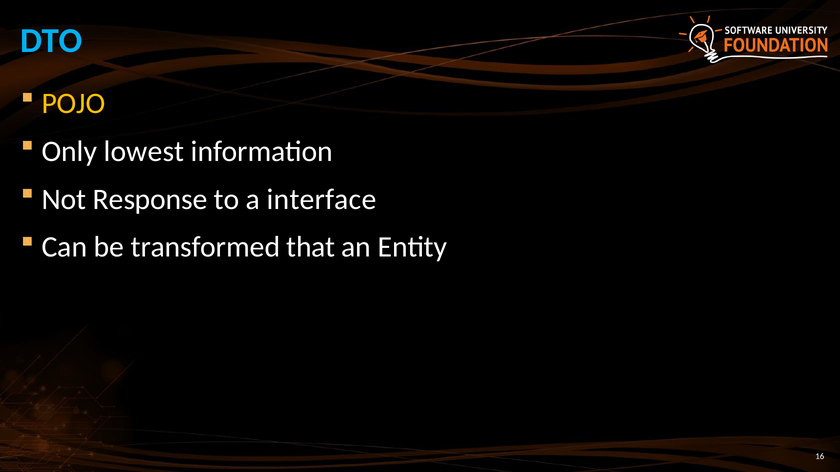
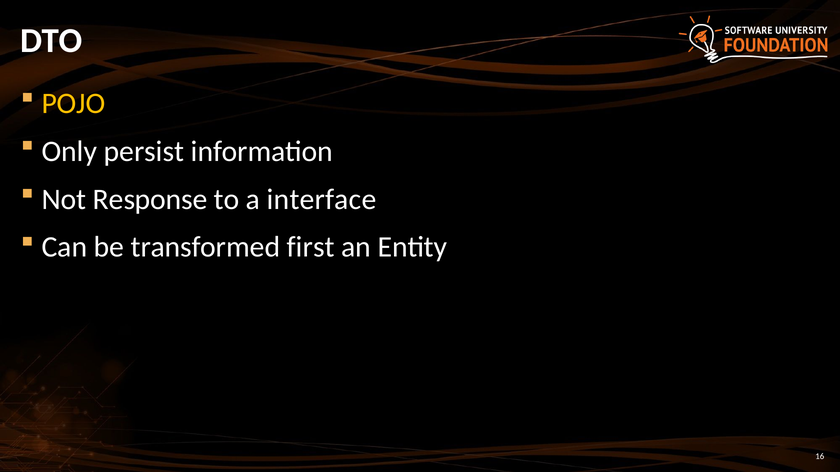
DTO colour: light blue -> white (51, 41)
lowest: lowest -> persist (144, 151)
that: that -> first (311, 247)
